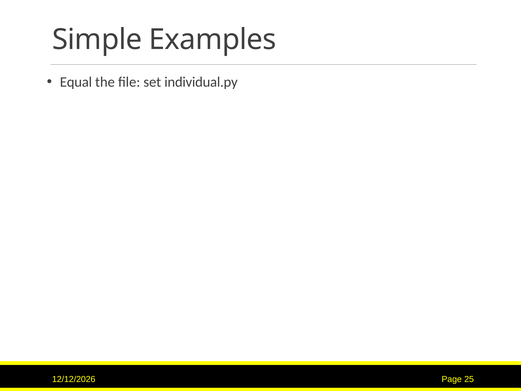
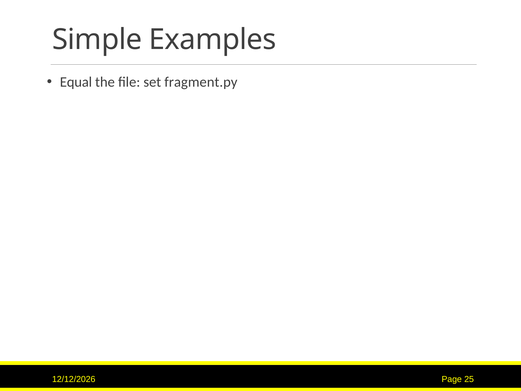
individual.py: individual.py -> fragment.py (201, 82)
